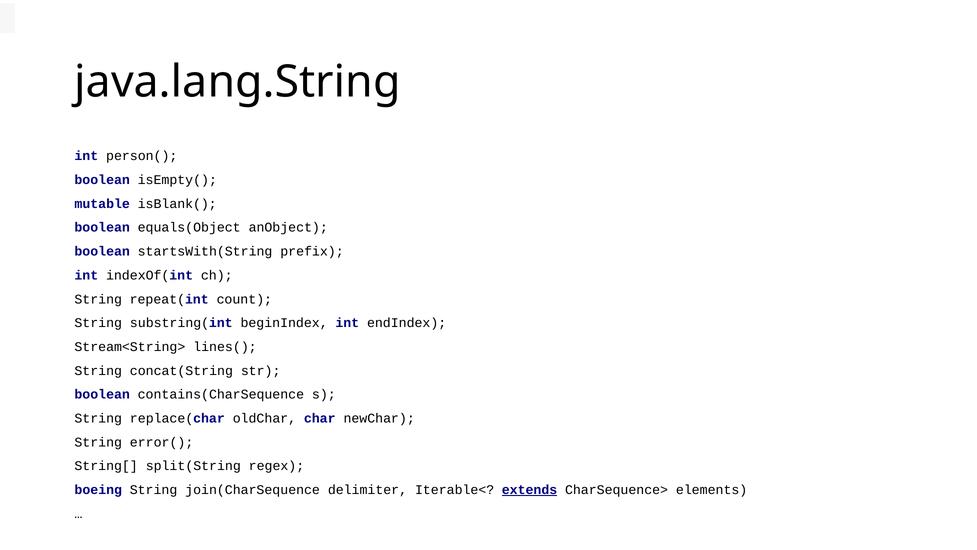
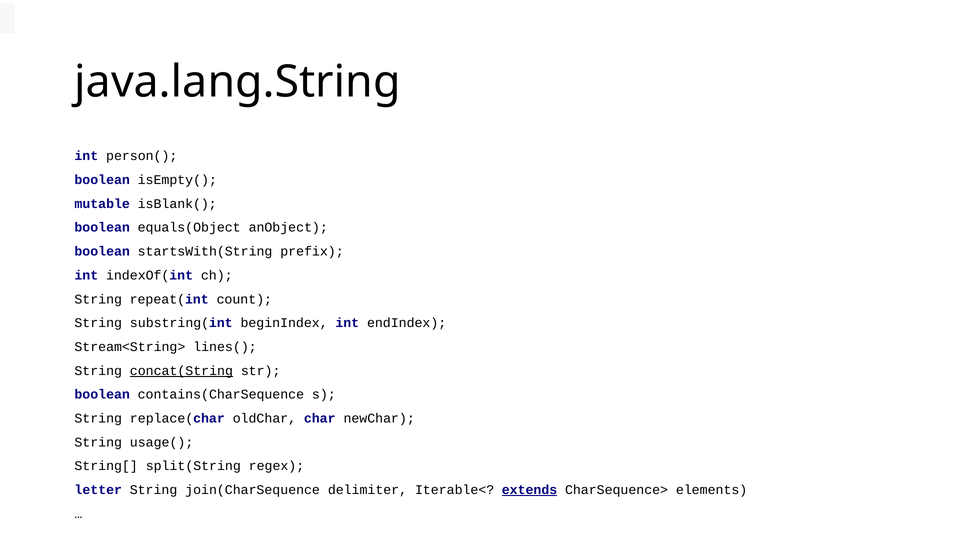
concat(String underline: none -> present (181, 370)
error(: error( -> usage( (162, 442)
boeing: boeing -> letter (98, 490)
